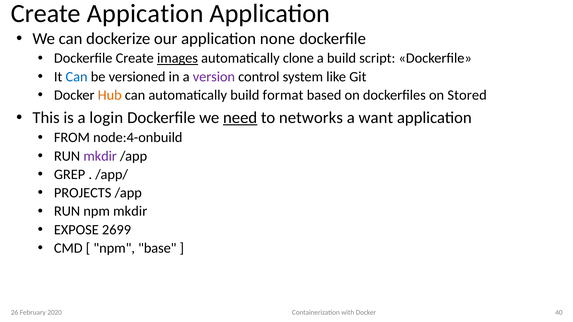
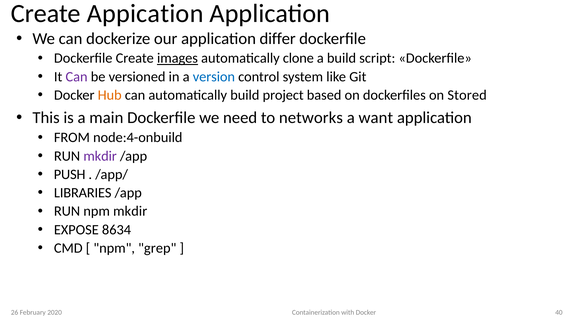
none: none -> differ (278, 39)
Can colour: blue -> purple (77, 77)
version colour: purple -> blue (214, 77)
format: format -> project (283, 95)
login: login -> main (106, 118)
need underline: present -> none (240, 118)
GREP: GREP -> PUSH (70, 175)
PROJECTS: PROJECTS -> LIBRARIES (83, 193)
2699: 2699 -> 8634 (117, 230)
base: base -> grep (157, 248)
